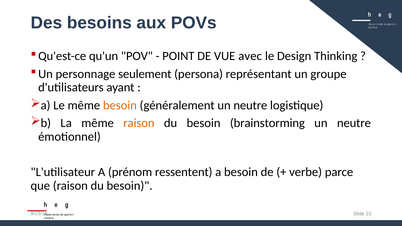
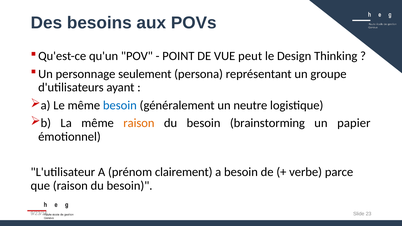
avec: avec -> peut (250, 56)
besoin colour: orange -> blue (120, 105)
neutre: neutre -> papier (354, 123)
ressentent: ressentent -> clairement (184, 172)
